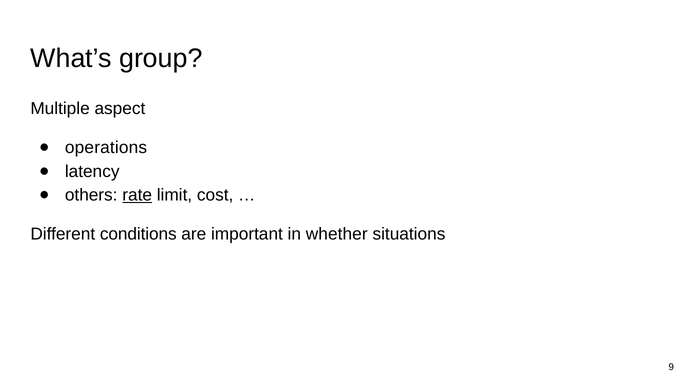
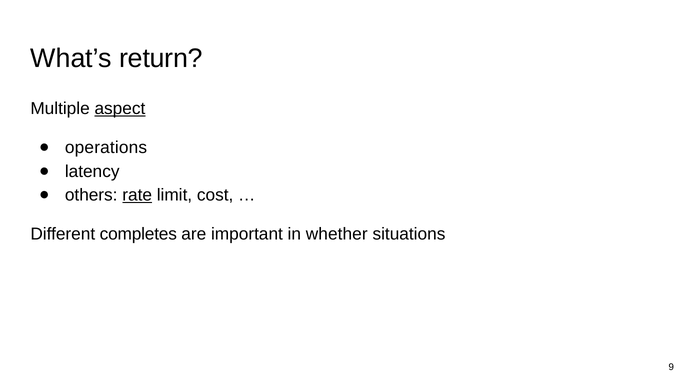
group: group -> return (161, 58)
aspect underline: none -> present (120, 109)
conditions: conditions -> completes (138, 234)
